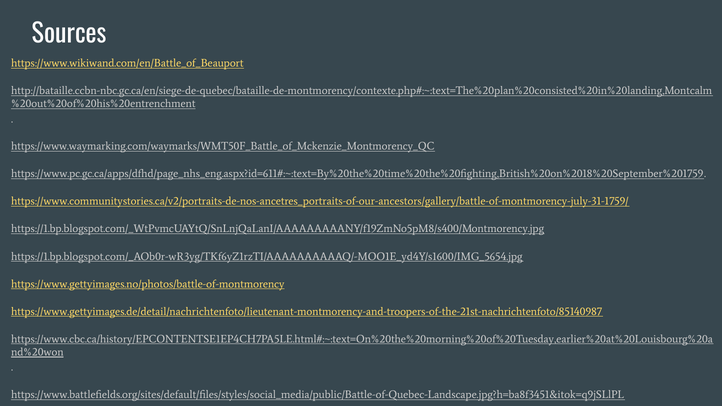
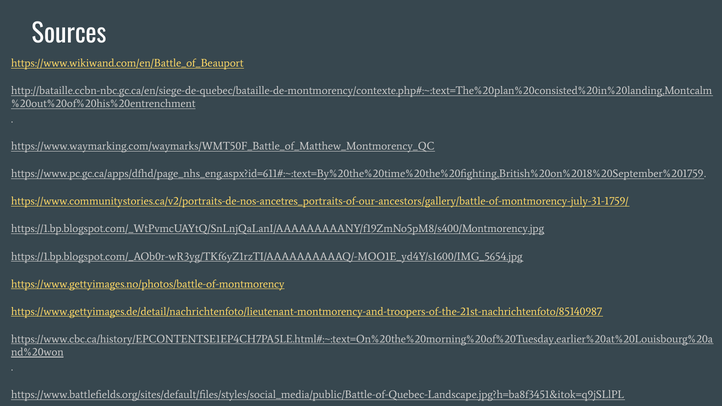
https://www.waymarking.com/waymarks/WMT50F_Battle_of_Mckenzie_Montmorency_QC: https://www.waymarking.com/waymarks/WMT50F_Battle_of_Mckenzie_Montmorency_QC -> https://www.waymarking.com/waymarks/WMT50F_Battle_of_Matthew_Montmorency_QC (223, 146)
